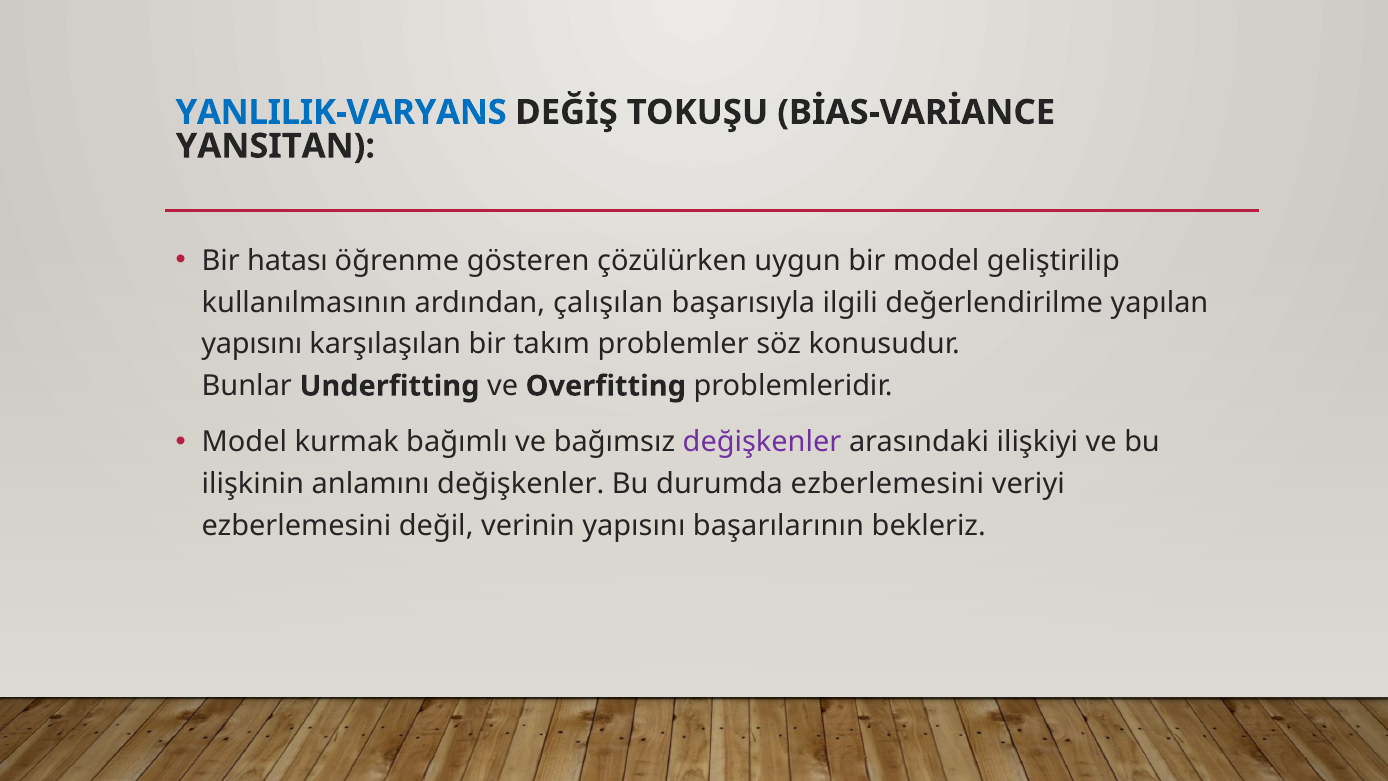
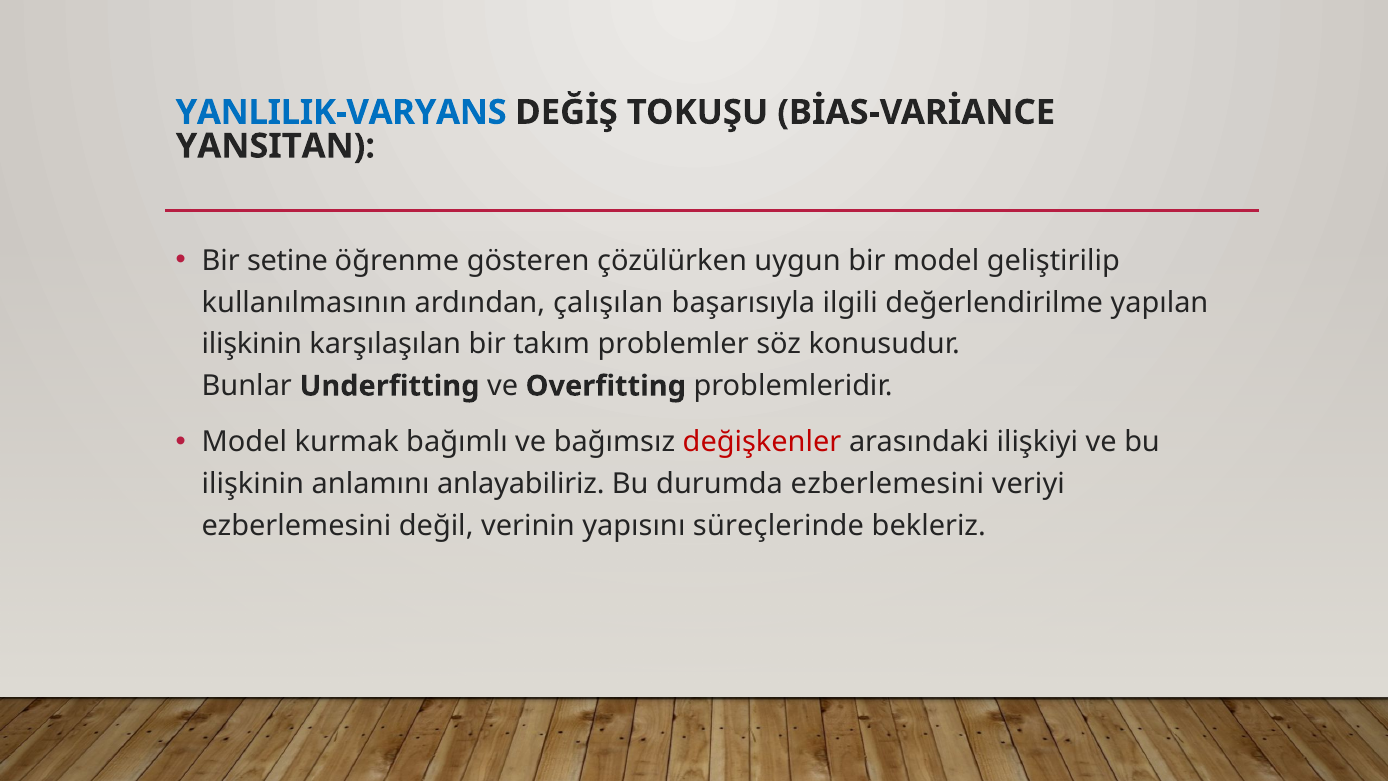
hatası: hatası -> setine (288, 261)
yapısını: yapısını -> ilişkinin (252, 344)
değişkenler colour: purple -> red (762, 442)
anlamını değişkenler: değişkenler -> anlayabiliriz (521, 484)
başarılarının: başarılarının -> süreçlerinde (779, 525)
